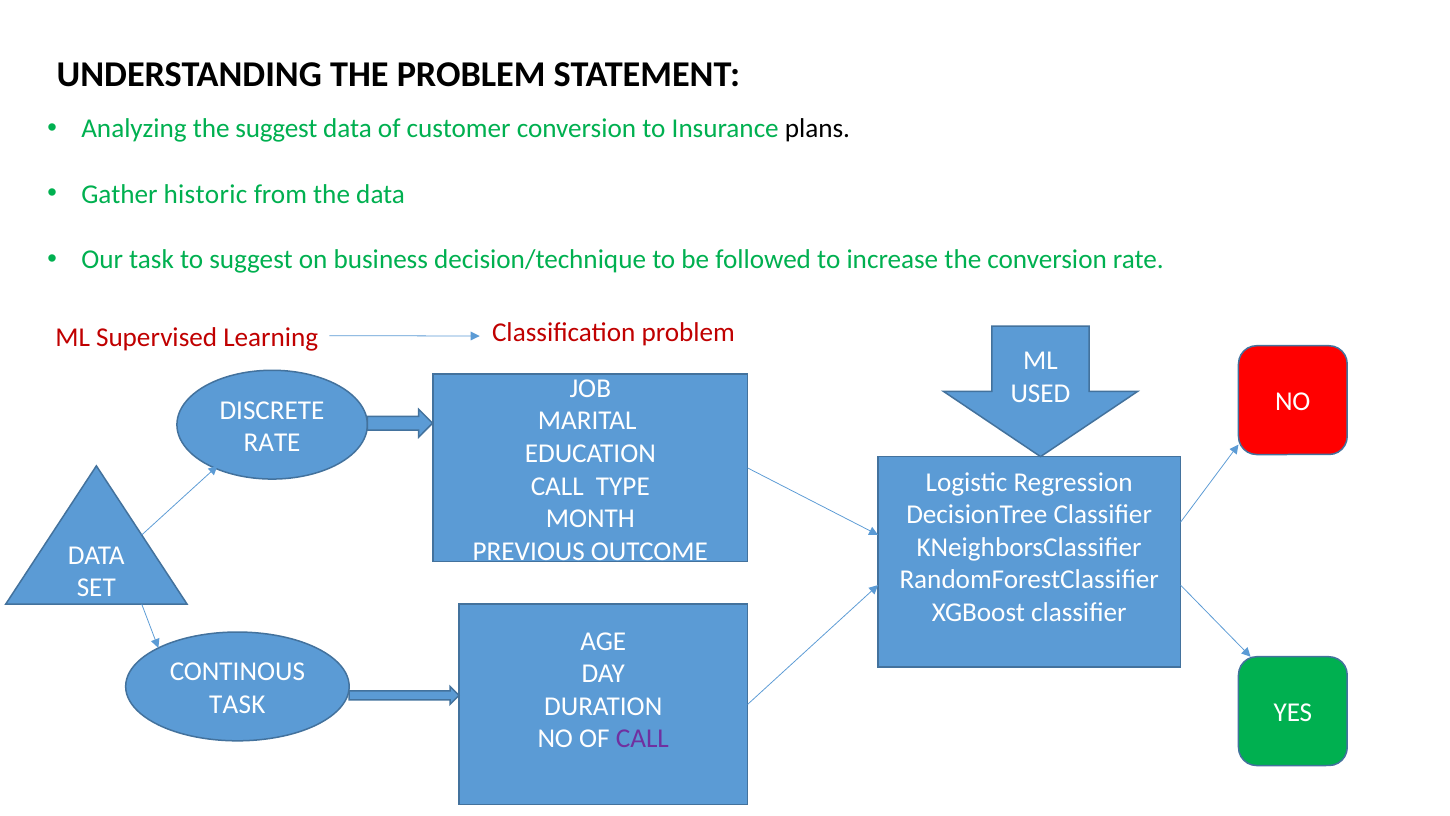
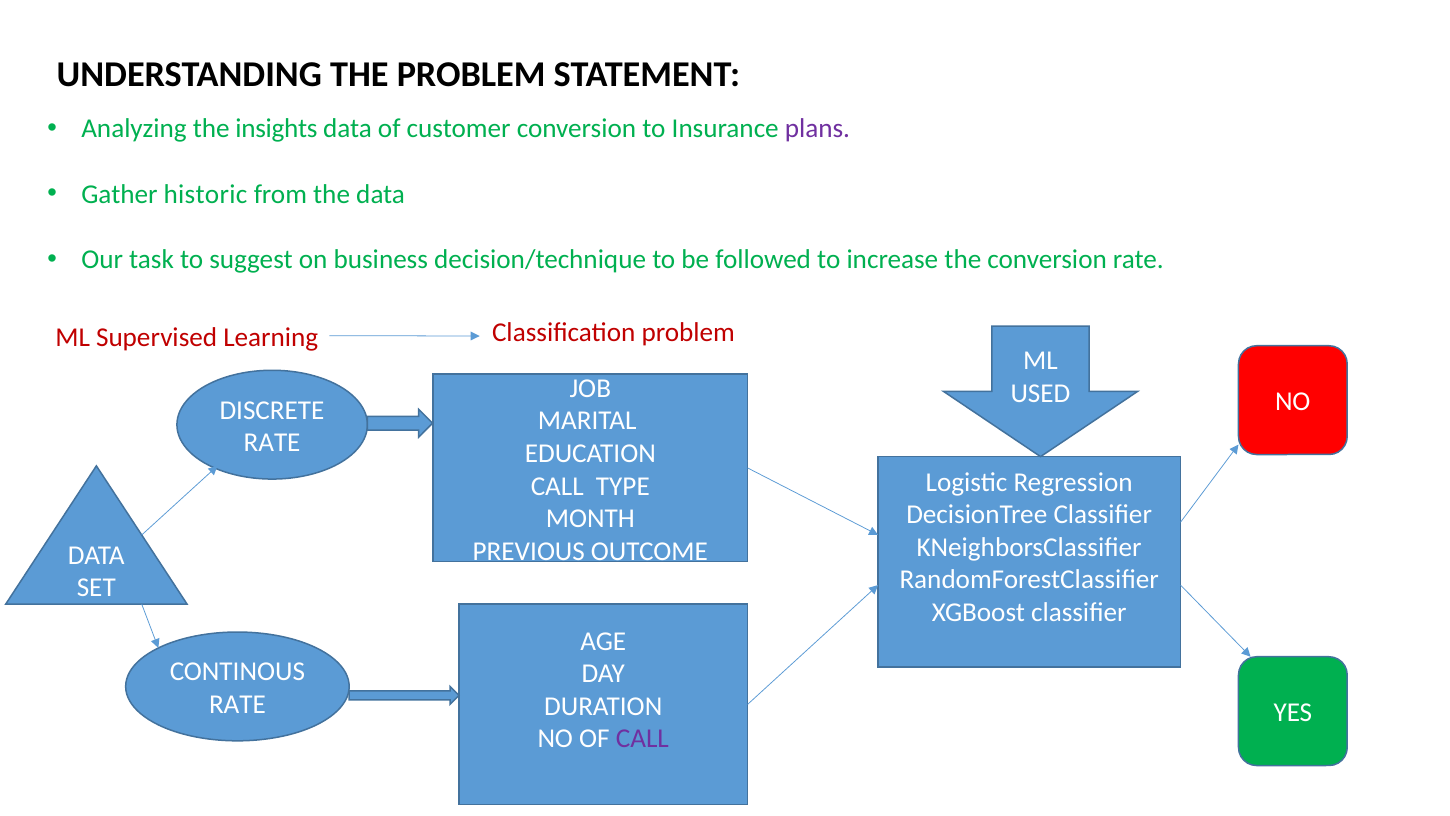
the suggest: suggest -> insights (277, 129)
plans colour: black -> purple (818, 129)
TASK: TASK -> RATE (237, 704)
